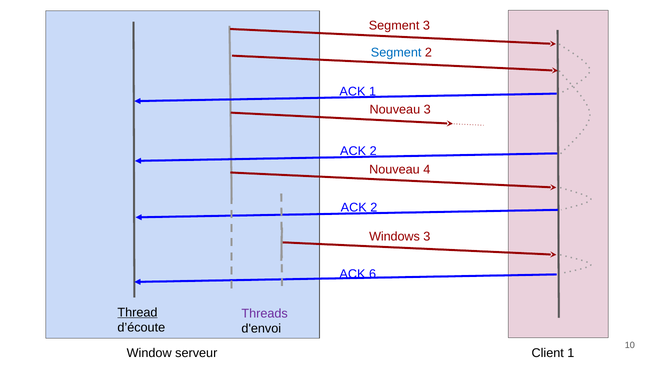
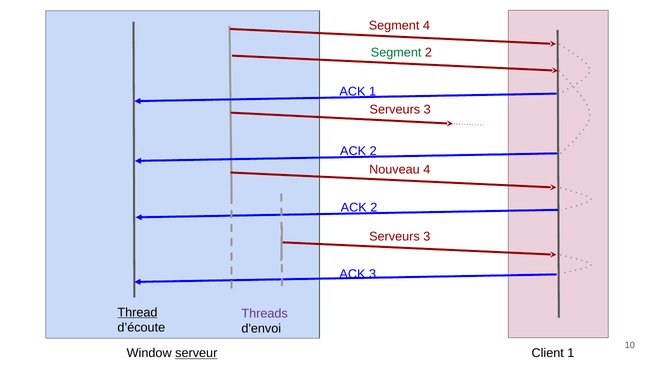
Segment 3: 3 -> 4 (426, 26)
Segment colour: blue -> green (396, 53)
Nouveau: Nouveau -> Serveurs (395, 110)
Windows: Windows -> Serveurs (394, 237)
ACK 6: 6 -> 3 (373, 274)
serveur underline: none -> present (196, 354)
